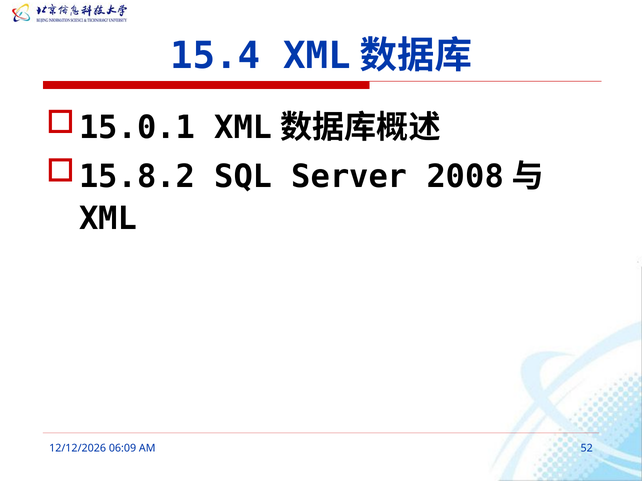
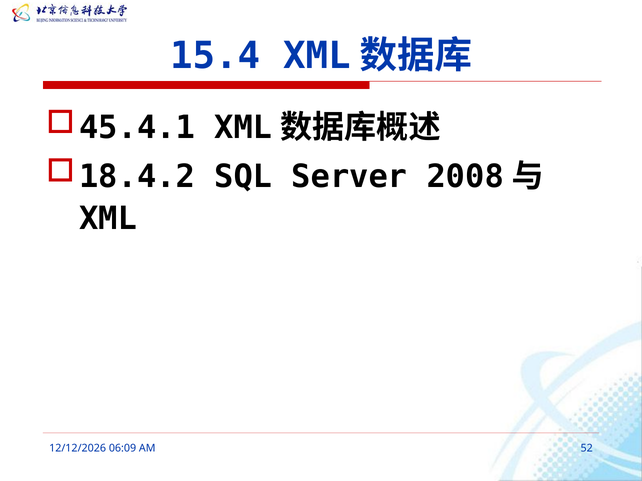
15.0.1: 15.0.1 -> 45.4.1 (137, 128)
15.8.2: 15.8.2 -> 18.4.2 (137, 177)
